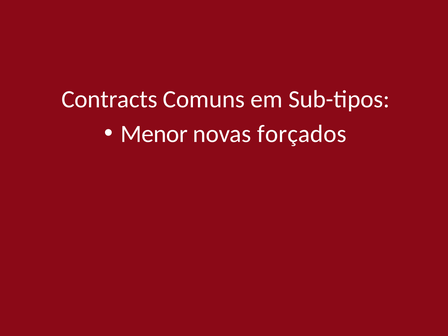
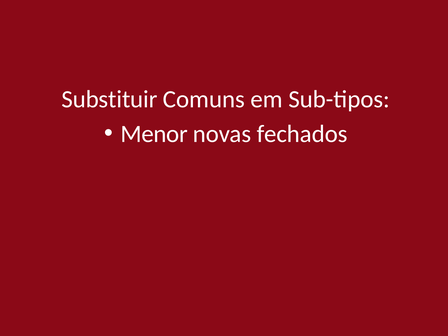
Contracts: Contracts -> Substituir (109, 99)
forçados: forçados -> fechados (302, 134)
